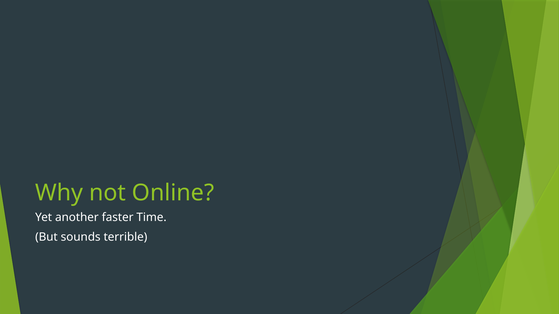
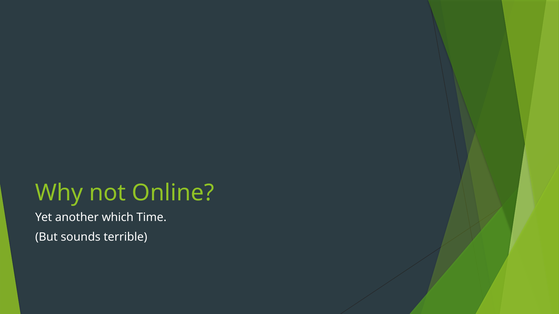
faster: faster -> which (118, 217)
